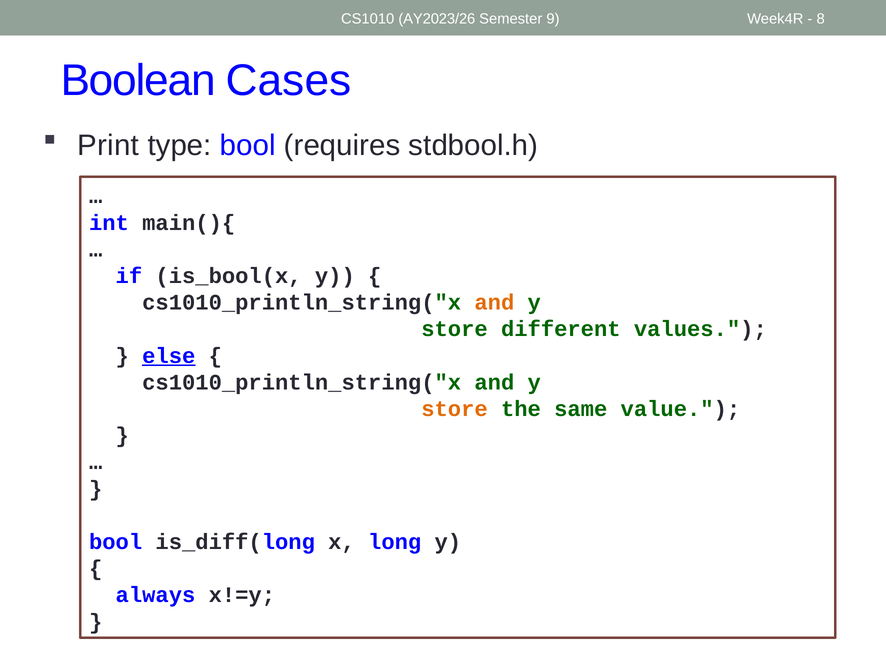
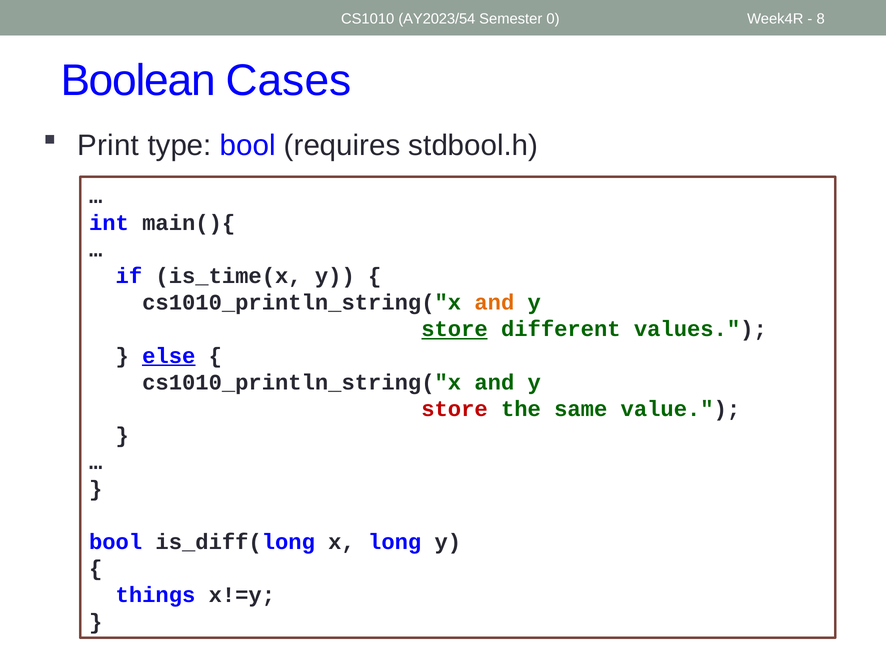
AY2023/26: AY2023/26 -> AY2023/54 (437, 19)
9: 9 -> 0 (553, 19)
is_bool(x: is_bool(x -> is_time(x (229, 276)
store underline: none -> present (454, 329)
store colour: orange -> red (454, 409)
always: always -> things (155, 595)
